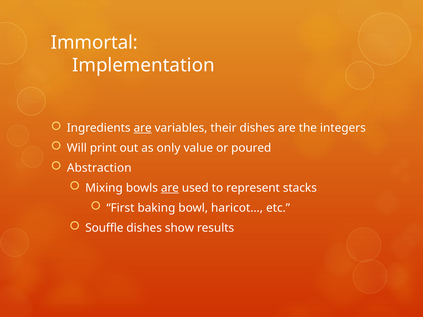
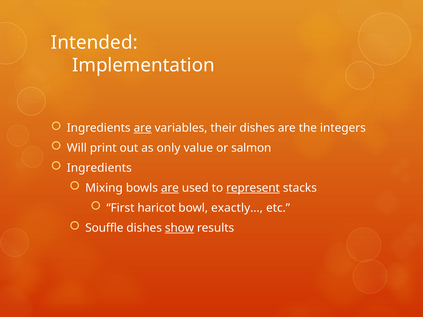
Immortal: Immortal -> Intended (94, 43)
poured: poured -> salmon (251, 148)
Abstraction: Abstraction -> Ingredients (99, 168)
represent underline: none -> present (253, 188)
baking: baking -> haricot (156, 208)
haricot…: haricot… -> exactly… (237, 208)
show underline: none -> present (179, 228)
